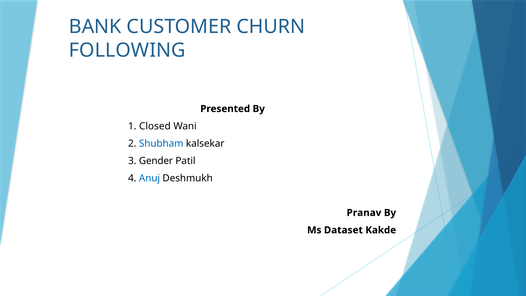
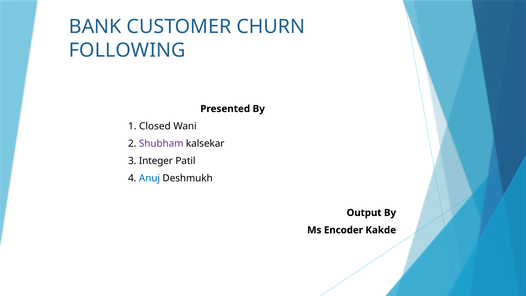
Shubham colour: blue -> purple (161, 143)
Gender: Gender -> Integer (156, 161)
Pranav: Pranav -> Output (364, 213)
Dataset: Dataset -> Encoder (343, 230)
